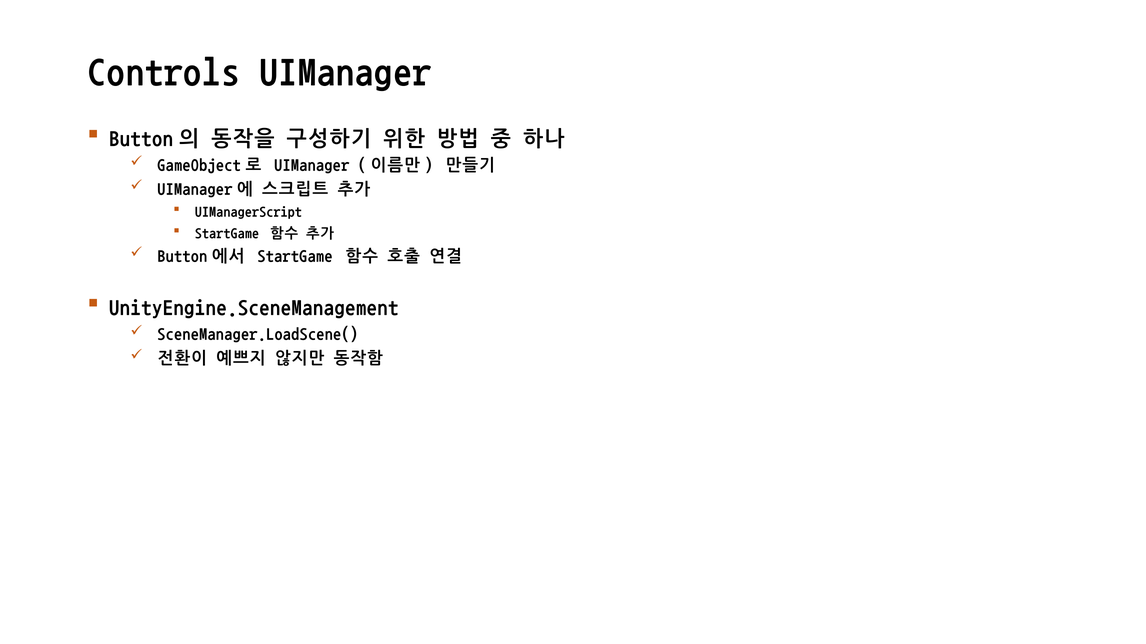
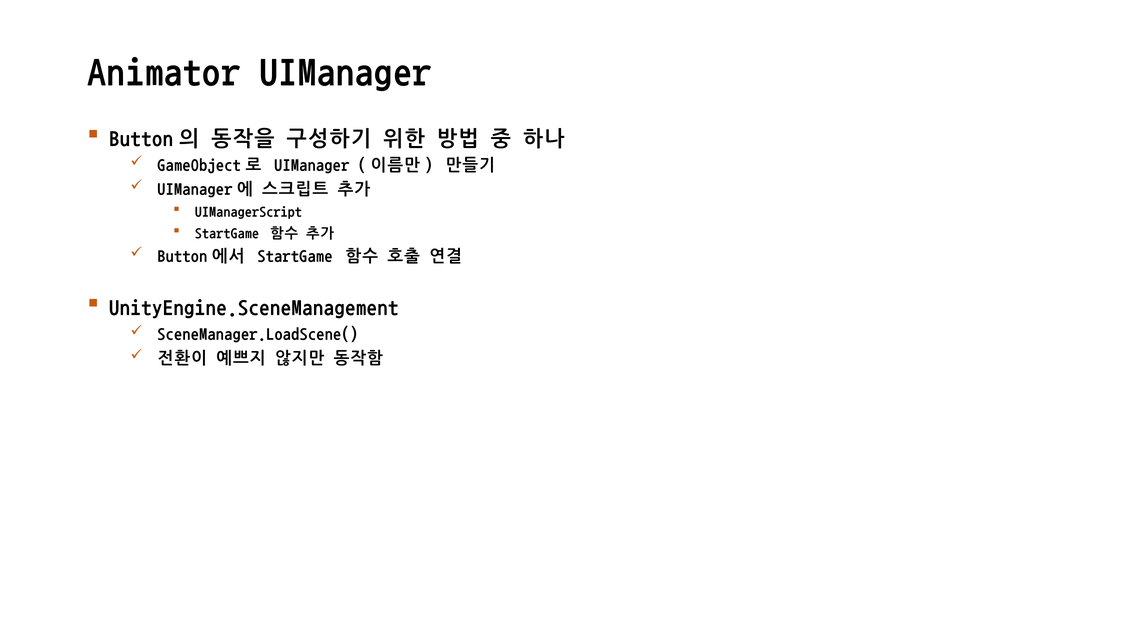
Controls: Controls -> Animator (164, 71)
